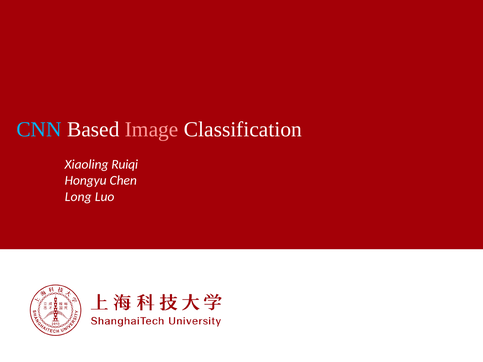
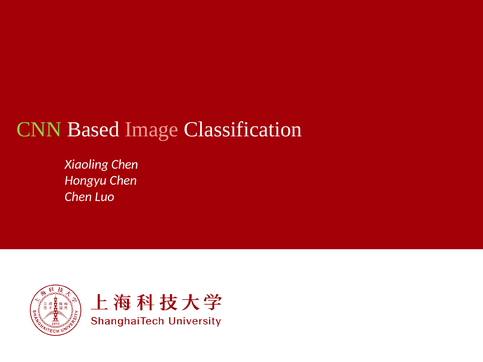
CNN colour: light blue -> light green (39, 130)
Xiaoling Ruiqi: Ruiqi -> Chen (125, 165)
Long: Long -> Chen (78, 197)
